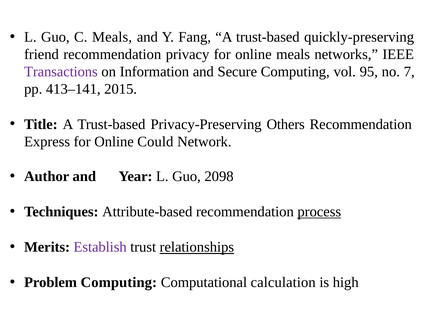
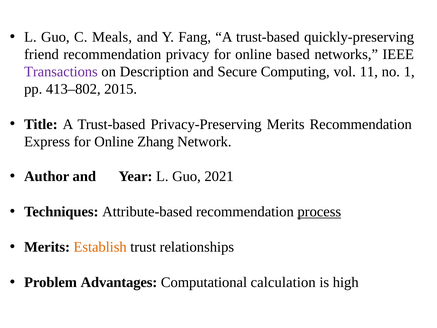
online meals: meals -> based (293, 54)
Information: Information -> Description (154, 72)
95: 95 -> 11 (369, 72)
7: 7 -> 1 (409, 72)
413–141: 413–141 -> 413–802 (73, 89)
Privacy-Preserving Others: Others -> Merits (286, 124)
Could: Could -> Zhang (156, 142)
2098: 2098 -> 2021 (219, 176)
Establish colour: purple -> orange (100, 247)
relationships underline: present -> none (197, 247)
Problem Computing: Computing -> Advantages (119, 282)
